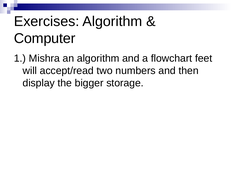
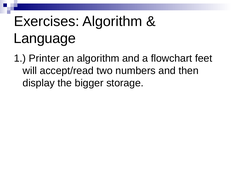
Computer: Computer -> Language (45, 38)
Mishra: Mishra -> Printer (44, 58)
